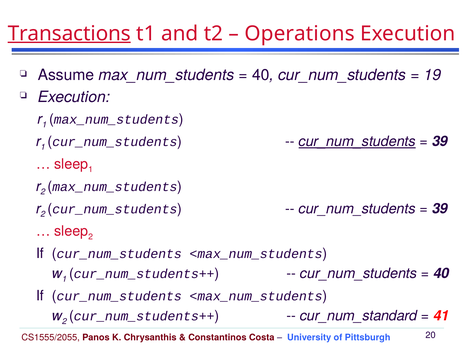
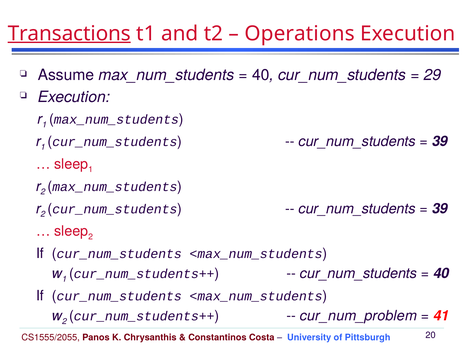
19: 19 -> 29 (433, 75)
cur_num_students underline: present -> none (357, 142)
cur_num_standard: cur_num_standard -> cur_num_problem (358, 316)
